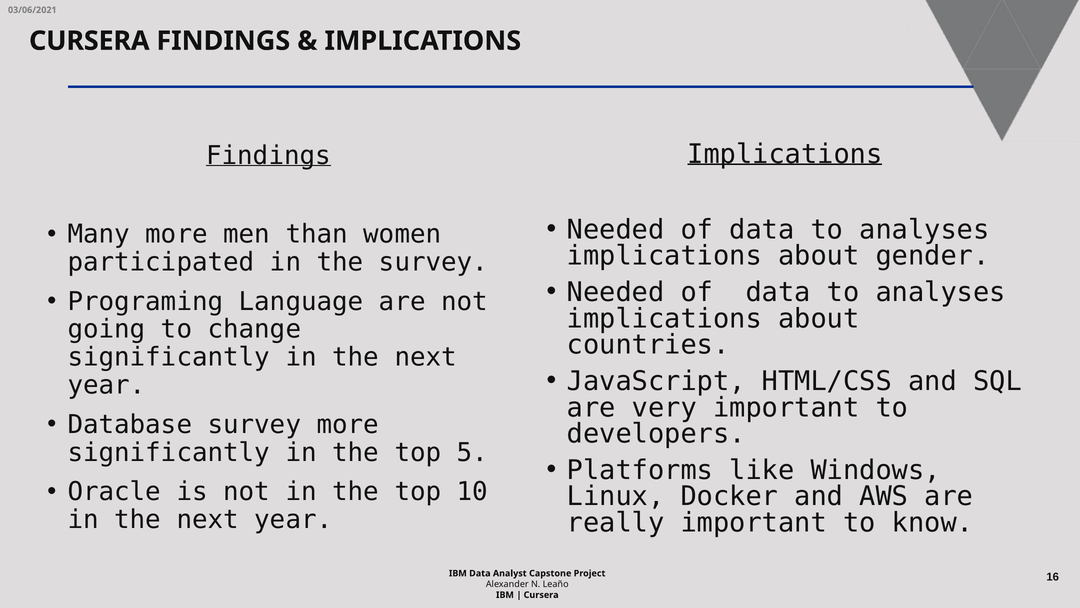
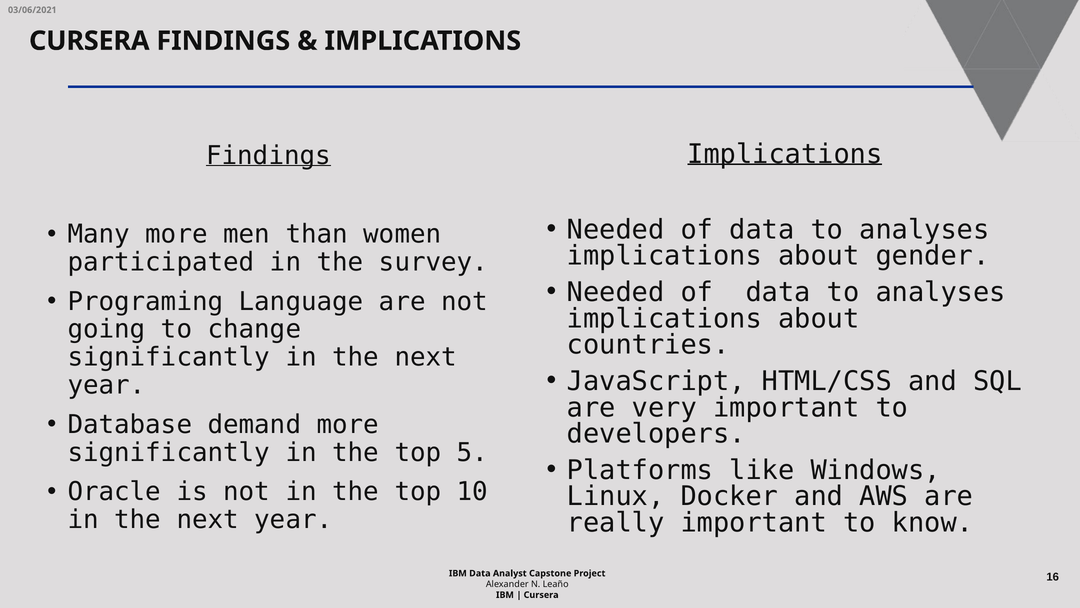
Database survey: survey -> demand (254, 424)
